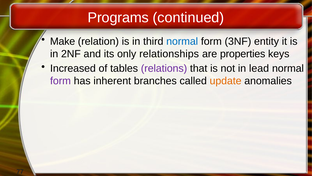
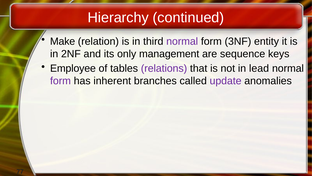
Programs: Programs -> Hierarchy (118, 18)
normal colour: blue -> purple (182, 41)
relationships: relationships -> management (169, 54)
properties: properties -> sequence (243, 54)
Increased: Increased -> Employee (73, 68)
update colour: orange -> purple (226, 81)
